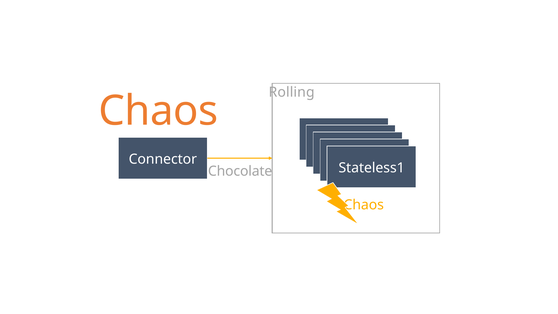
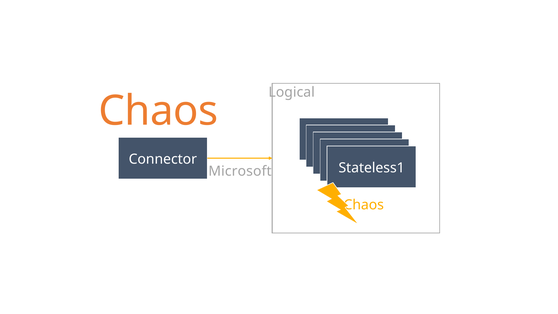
Rolling: Rolling -> Logical (292, 92)
Chocolate: Chocolate -> Microsoft (240, 171)
